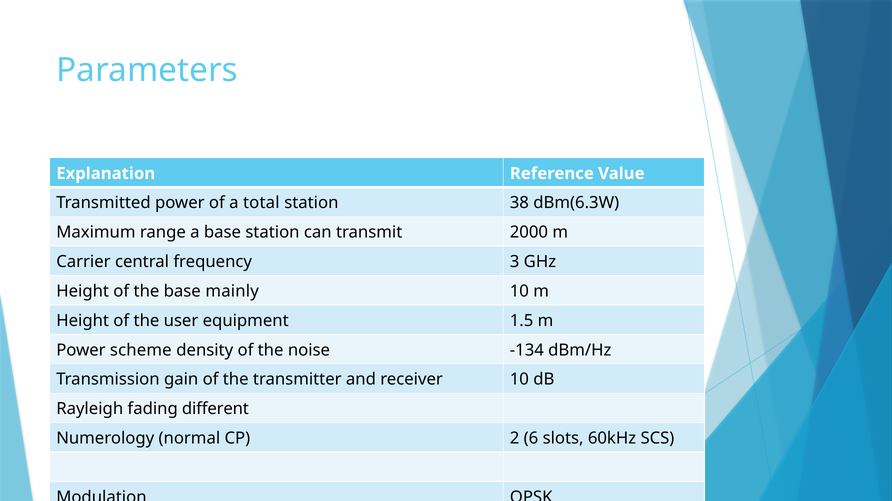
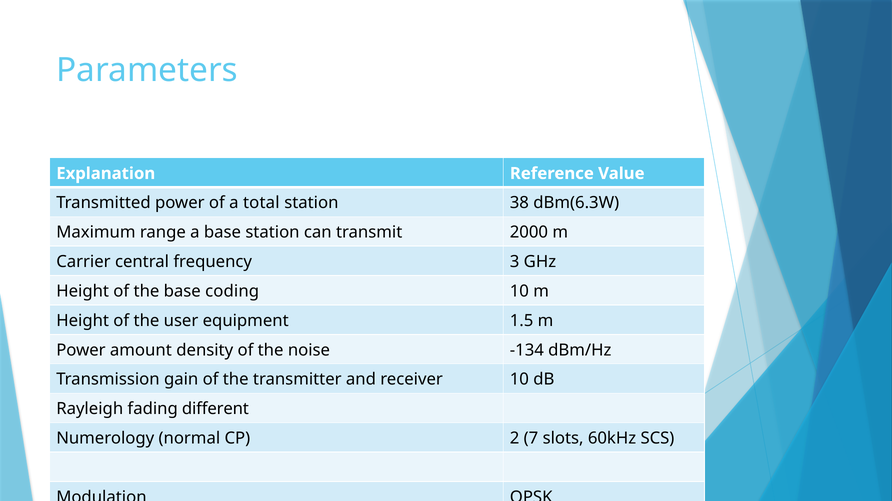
mainly: mainly -> coding (232, 292)
scheme: scheme -> amount (141, 351)
6: 6 -> 7 (531, 439)
